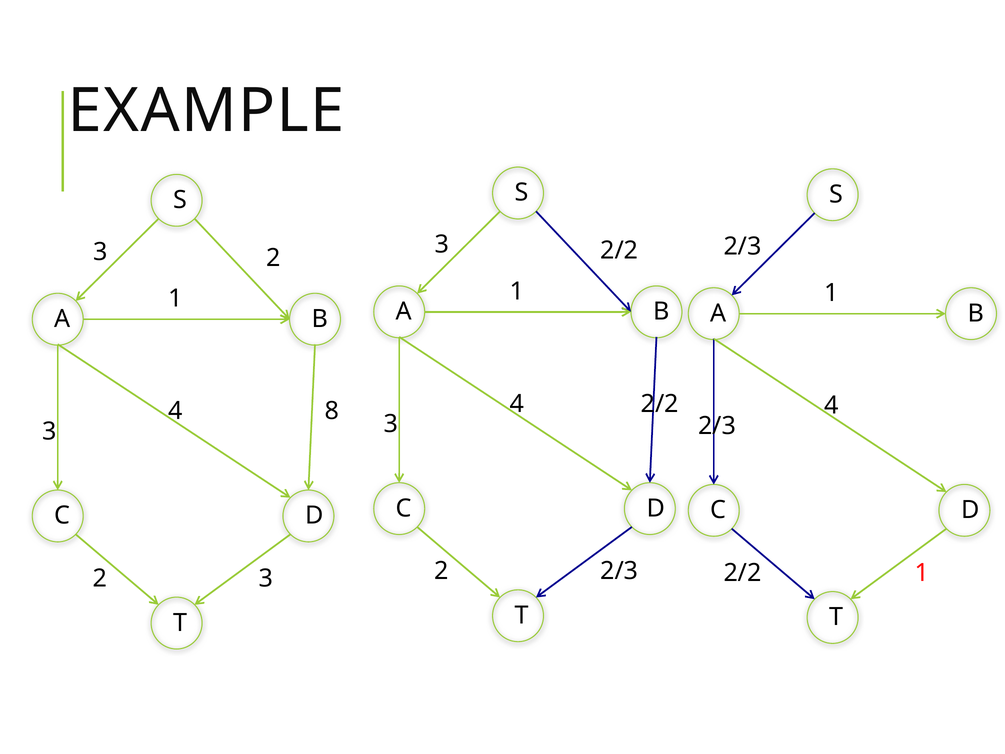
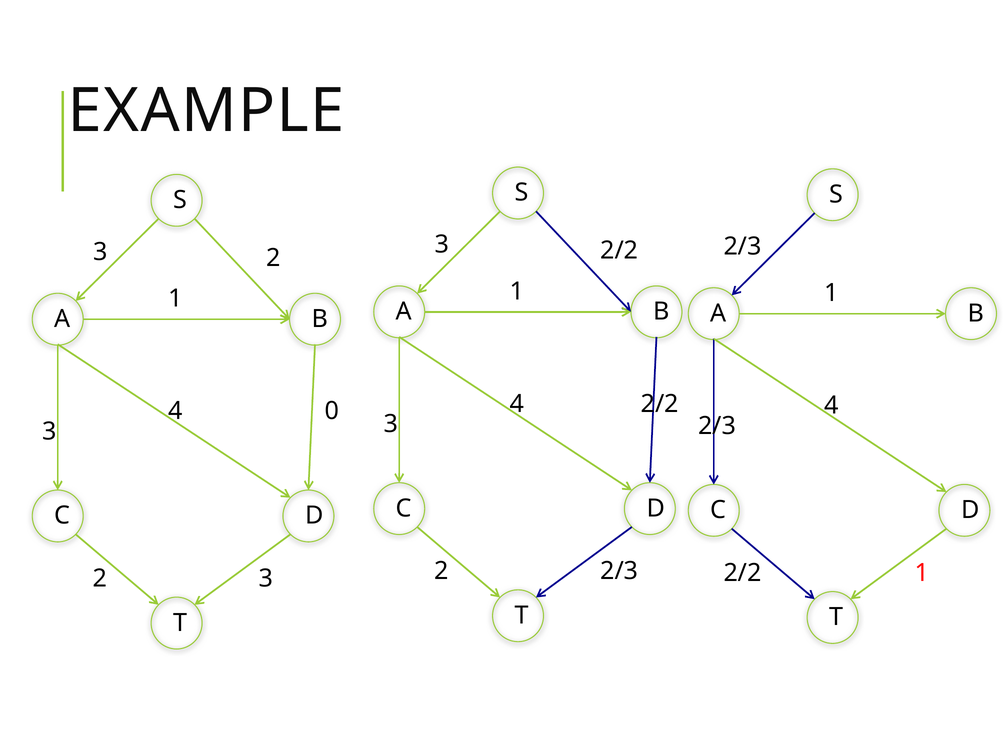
8: 8 -> 0 (332, 411)
